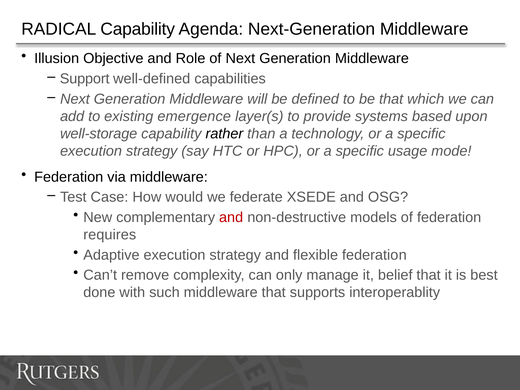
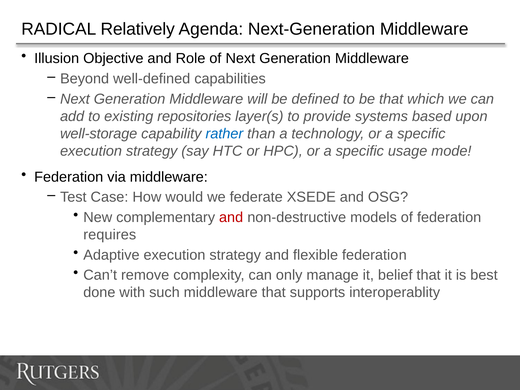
RADICAL Capability: Capability -> Relatively (138, 29)
Support: Support -> Beyond (85, 79)
emergence: emergence -> repositories (194, 116)
rather colour: black -> blue (224, 134)
